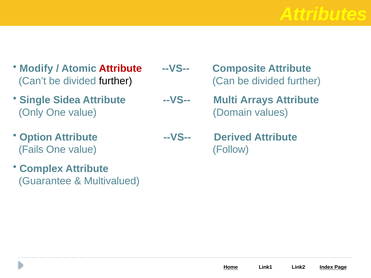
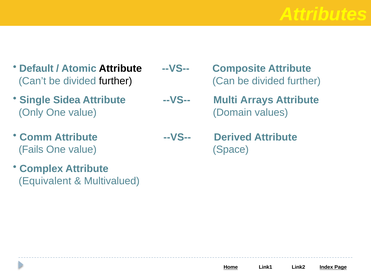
Modify: Modify -> Default (36, 69)
Attribute colour: red -> black (120, 69)
Option: Option -> Comm (36, 137)
Follow: Follow -> Space (231, 150)
Guarantee: Guarantee -> Equivalent (45, 181)
